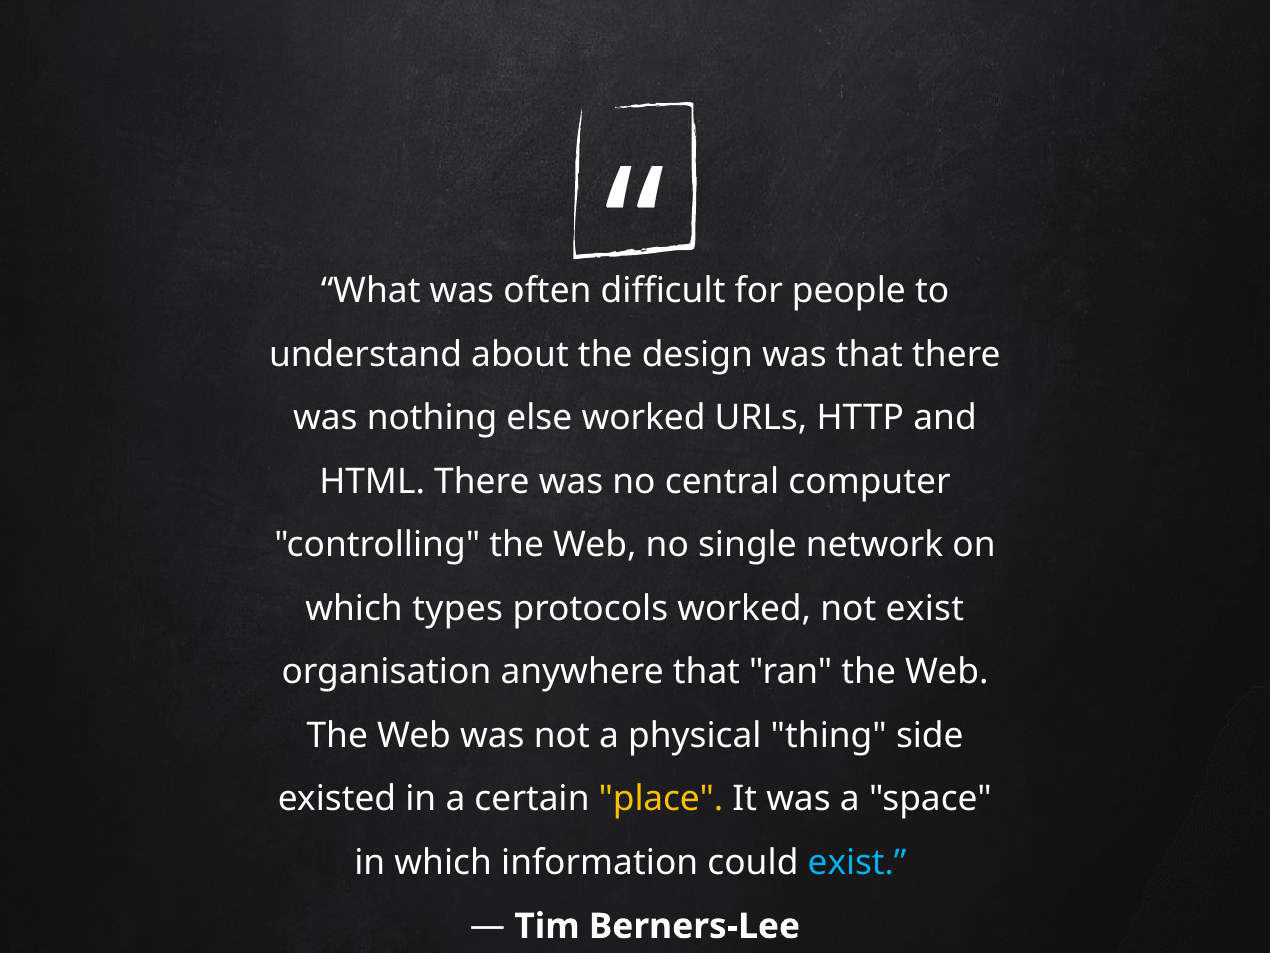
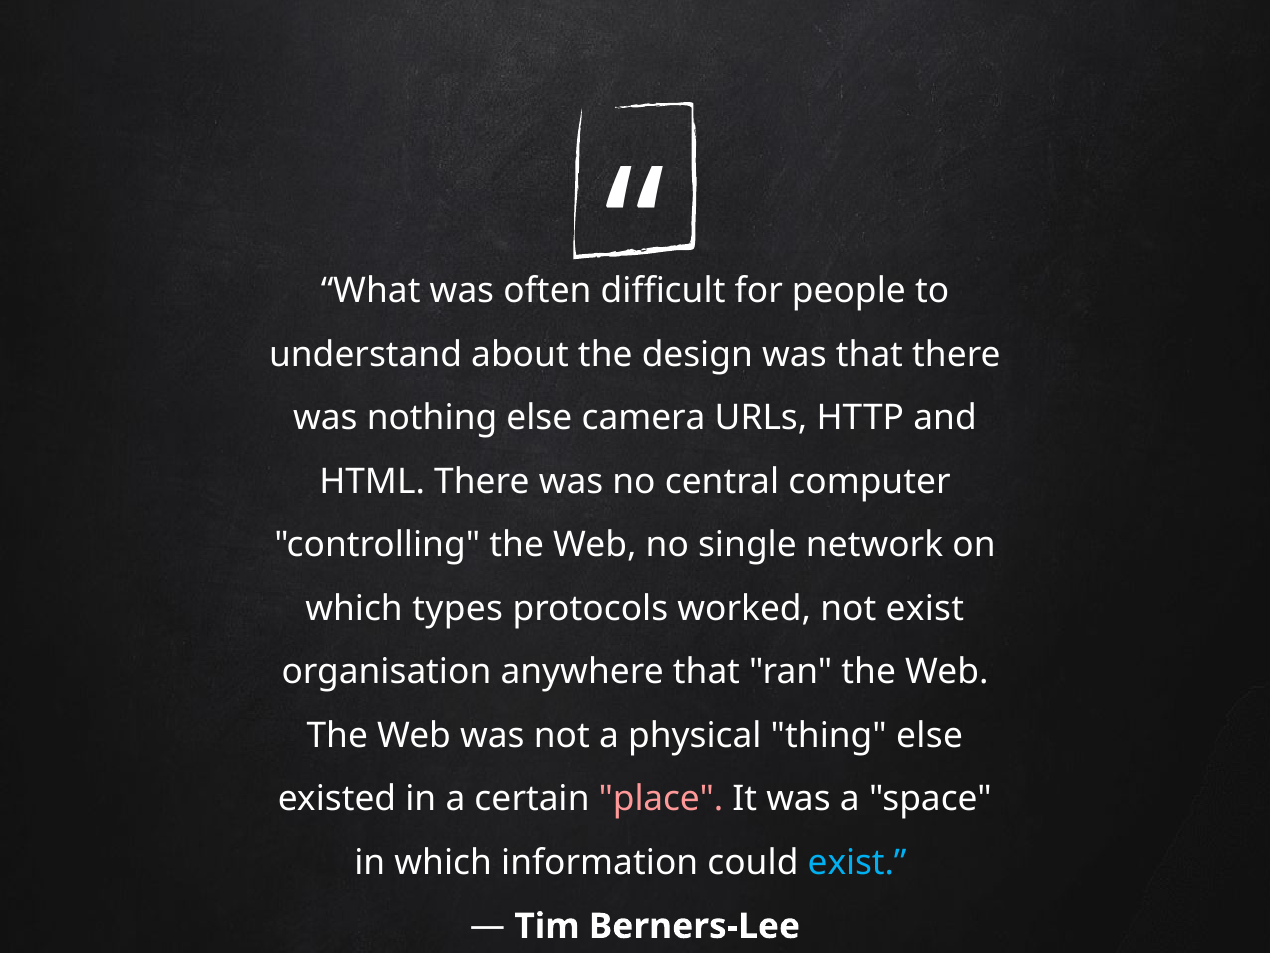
else worked: worked -> camera (644, 418)
thing side: side -> else (930, 735)
place colour: yellow -> pink (661, 799)
